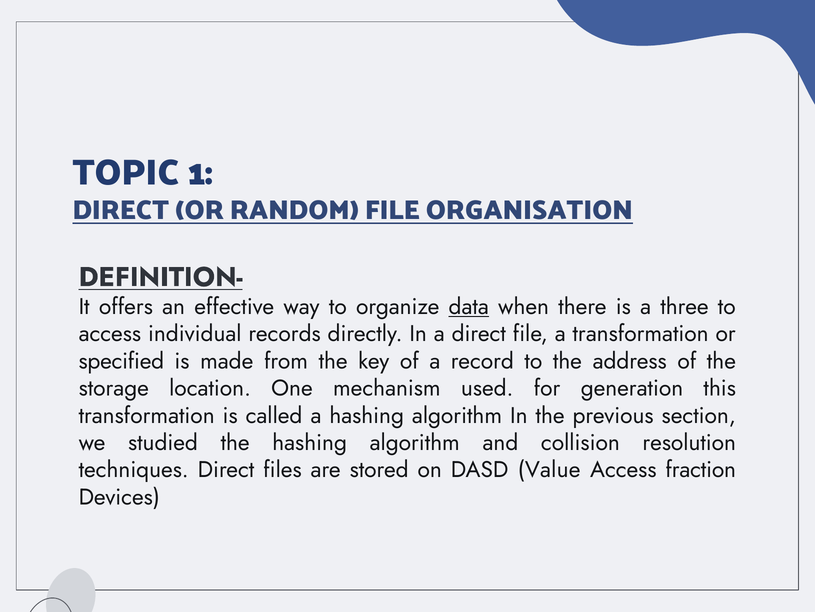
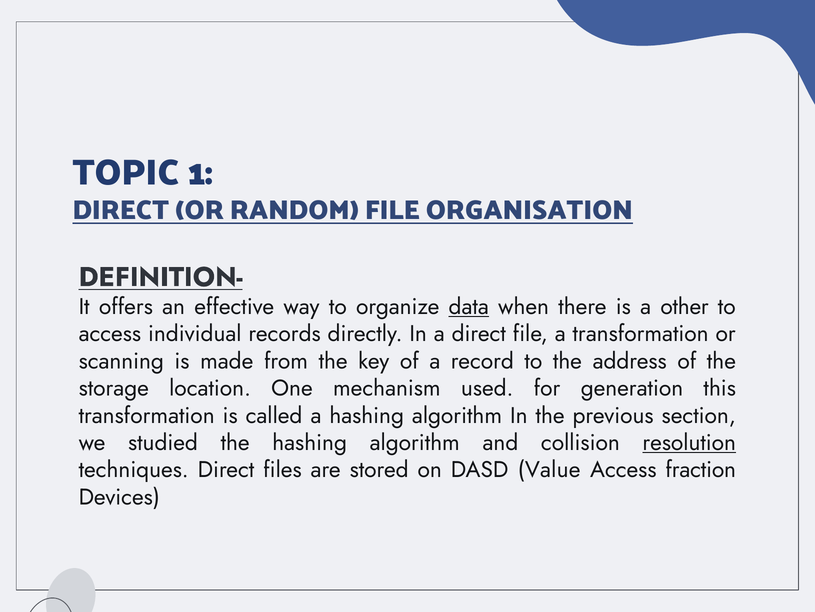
three: three -> other (685, 306)
specified: specified -> scanning (121, 361)
resolution underline: none -> present (689, 442)
